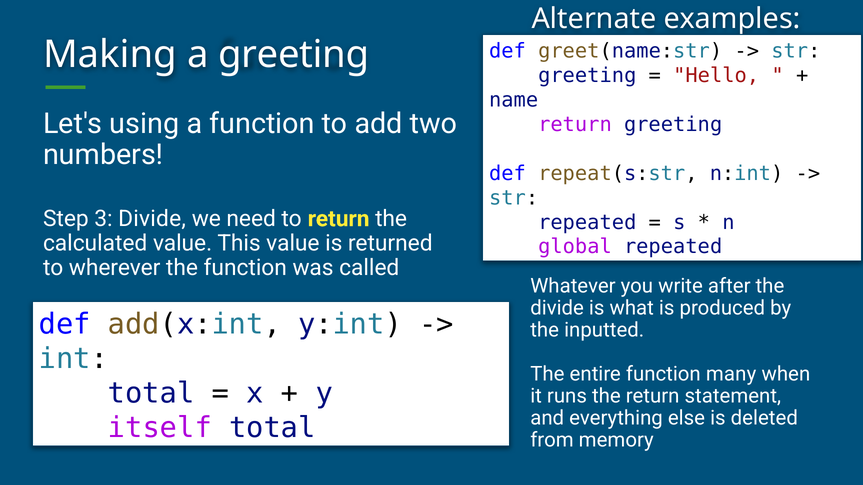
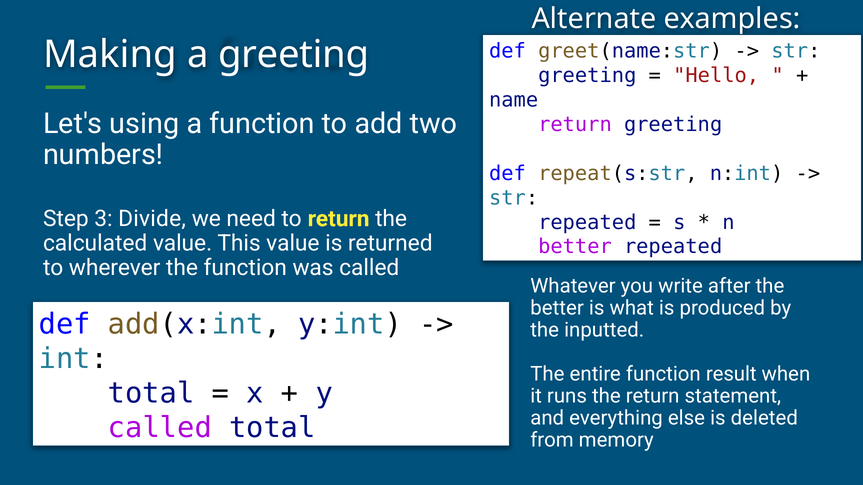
global: global -> better (575, 247)
divide: divide -> better (557, 308)
many: many -> result (731, 374)
itself: itself -> called (160, 428)
